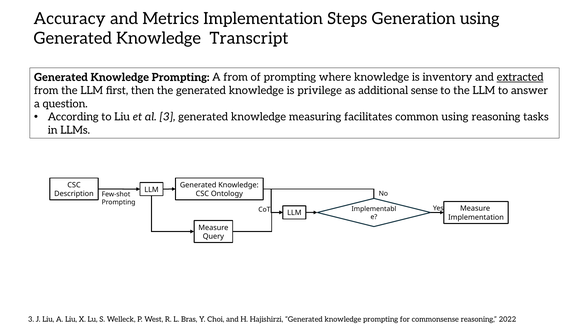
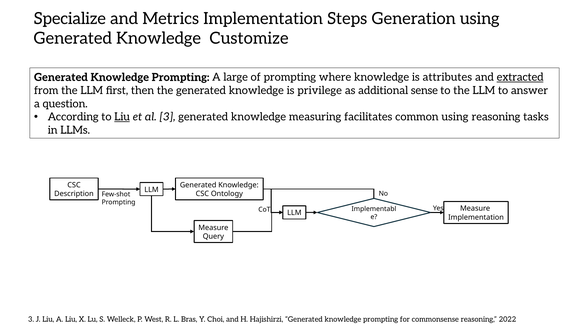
Accuracy: Accuracy -> Specialize (70, 19)
Transcript: Transcript -> Customize (249, 38)
A from: from -> large (236, 77)
inventory: inventory -> attributes (447, 77)
Liu underline: none -> present (122, 117)
